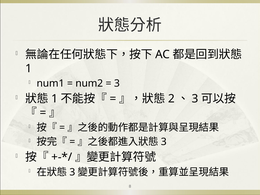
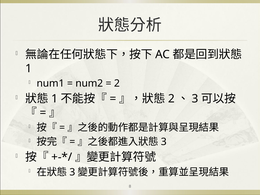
3: 3 -> 2 (117, 83)
